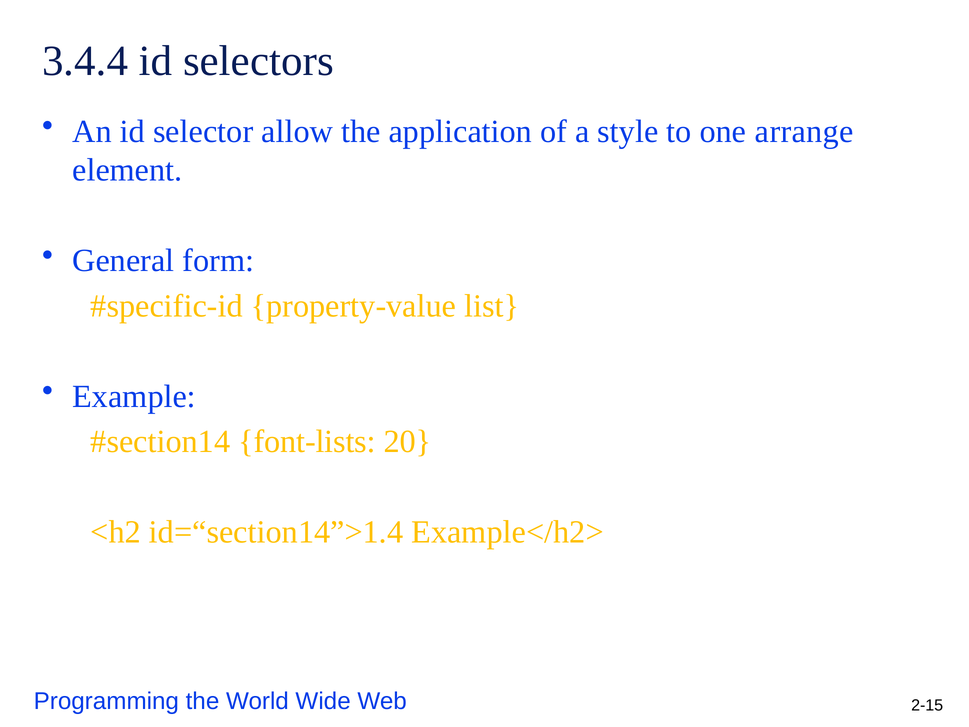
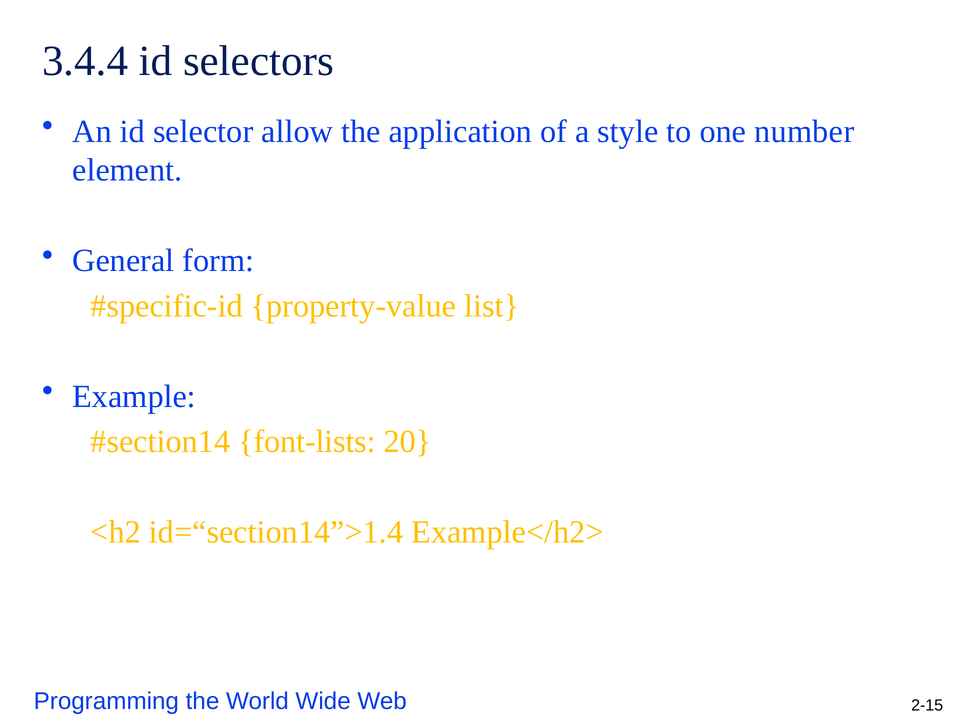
arrange: arrange -> number (804, 131)
